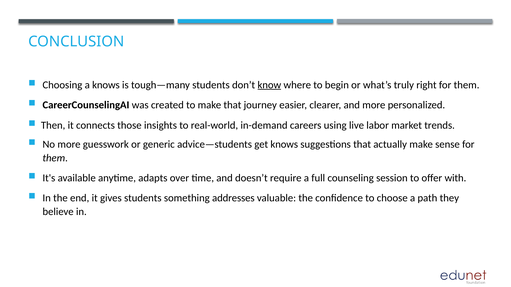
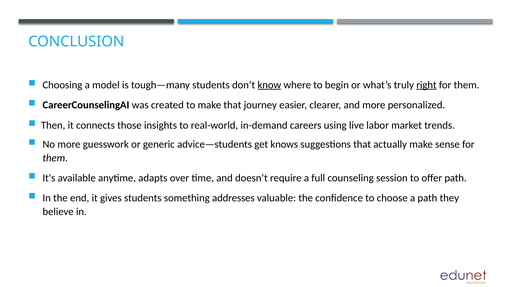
a knows: knows -> model (106, 85)
right underline: none -> present (426, 85)
offer with: with -> path (455, 178)
